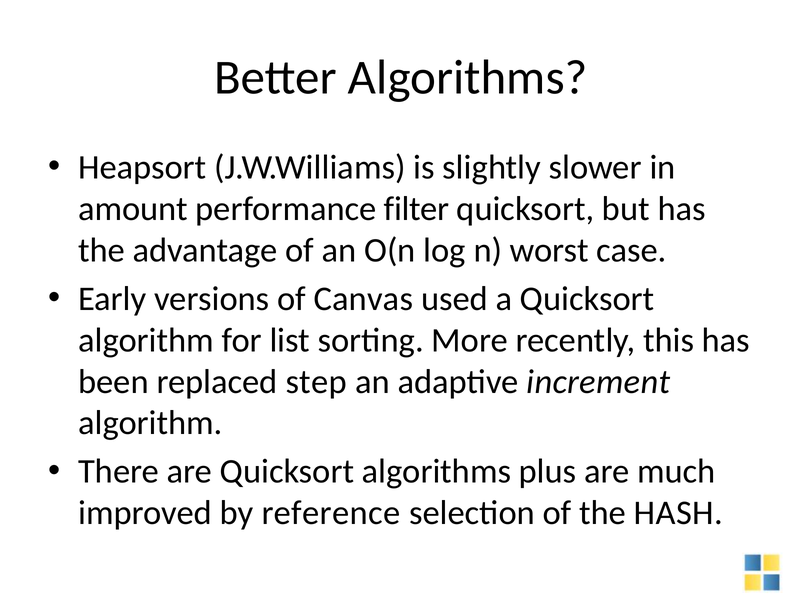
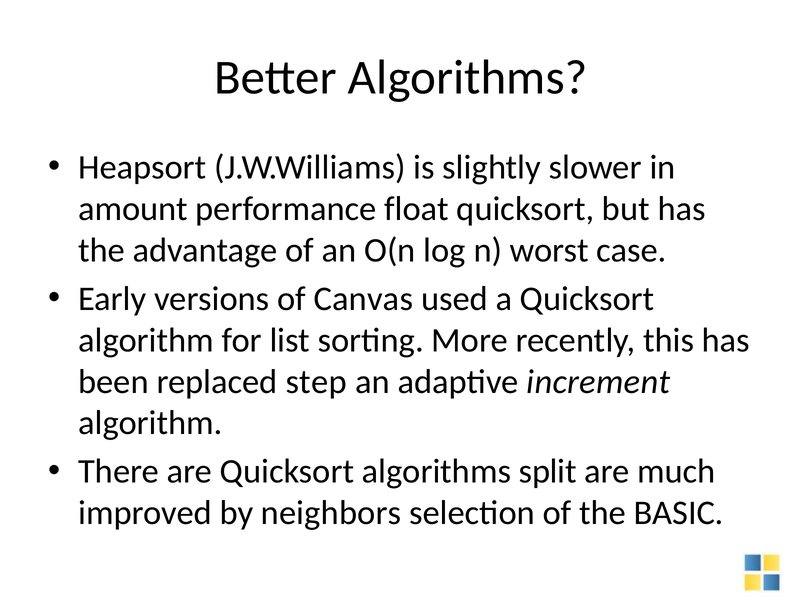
filter: filter -> float (417, 209)
plus: plus -> split (548, 472)
reference: reference -> neighbors (331, 513)
HASH: HASH -> BASIC (679, 513)
